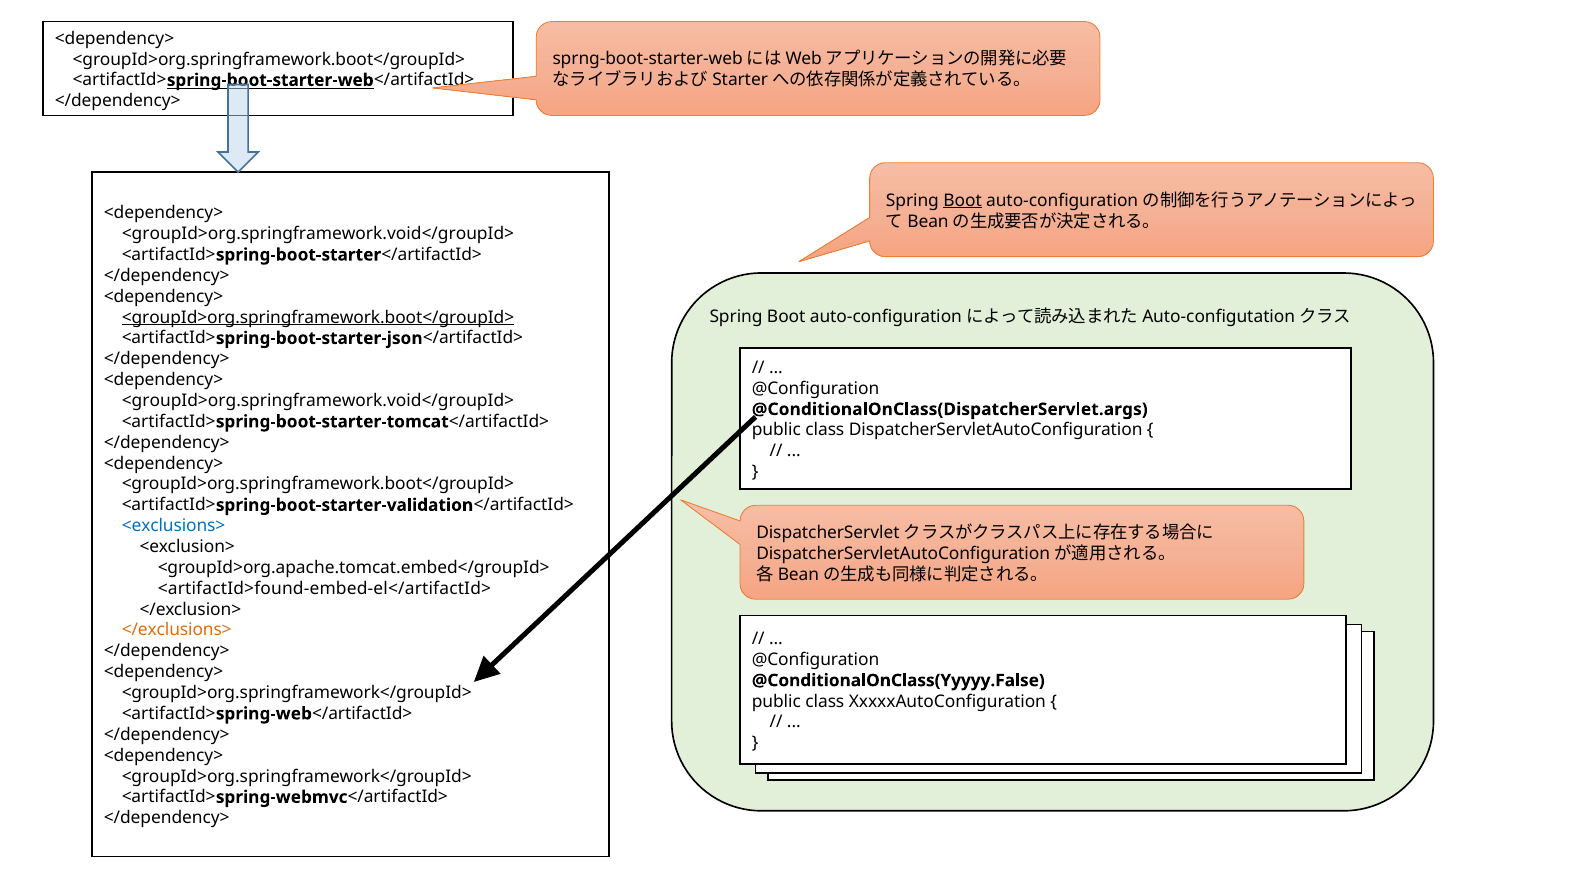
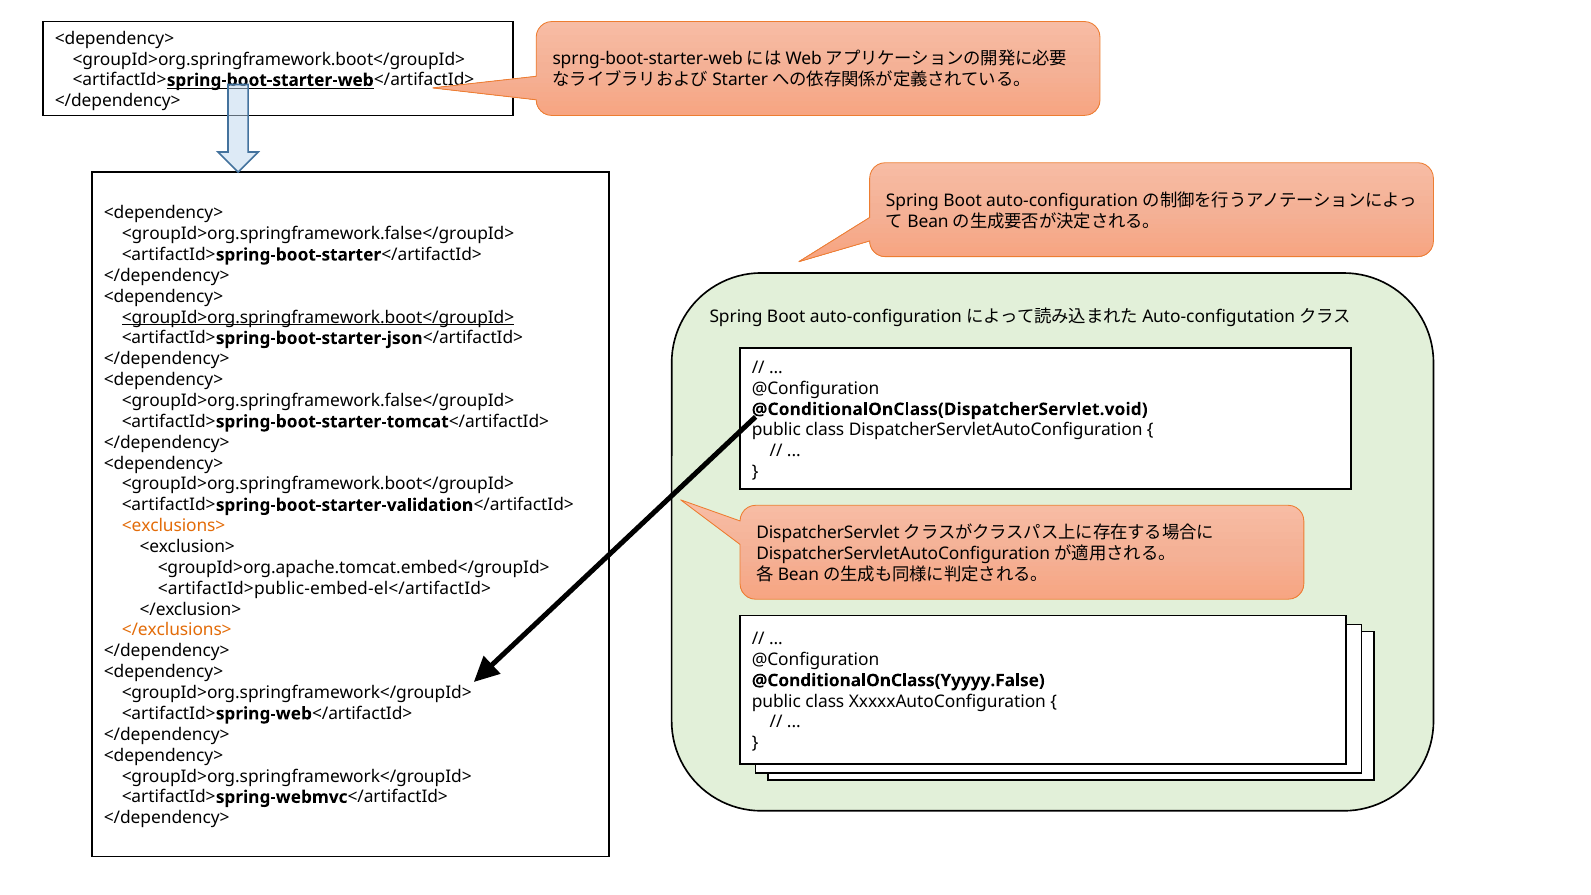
Boot underline: present -> none (963, 200)
<groupId>org.springframework.void</groupId>: <groupId>org.springframework.void</groupId> -> <groupId>org.springframework.false</groupId> (318, 234)
<groupId>org.springframework.void</groupId>: <groupId>org.springframework.void</groupId> -> <groupId>org.springframework.false</groupId> (318, 401)
@ConditionalOnClass(DispatcherServlet.args: @ConditionalOnClass(DispatcherServlet.args -> @ConditionalOnClass(DispatcherServlet.void (950, 409)
<exclusions> colour: blue -> orange (174, 526)
<artifactId>found-embed-el</artifactId>: <artifactId>found-embed-el</artifactId> -> <artifactId>public-embed-el</artifactId> (324, 588)
